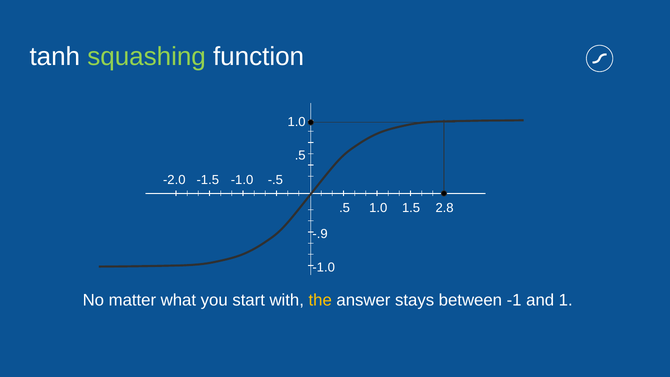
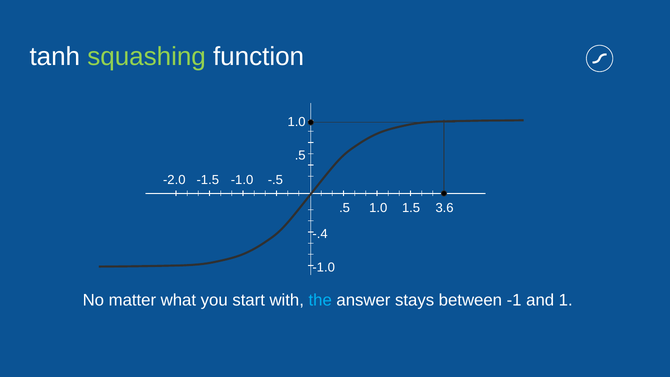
2.8: 2.8 -> 3.6 (445, 208)
-.9: -.9 -> -.4 (320, 234)
the colour: yellow -> light blue (320, 300)
